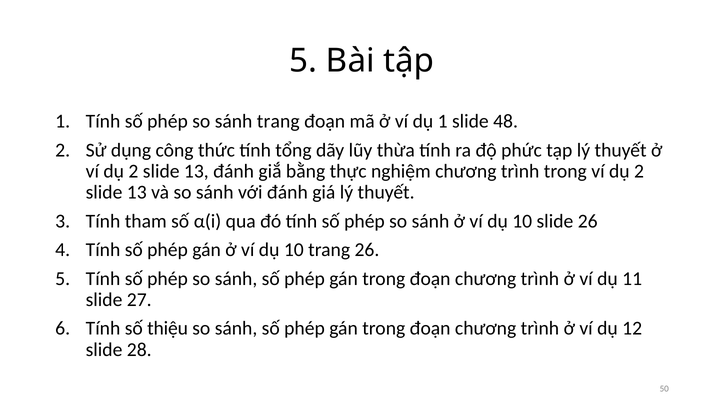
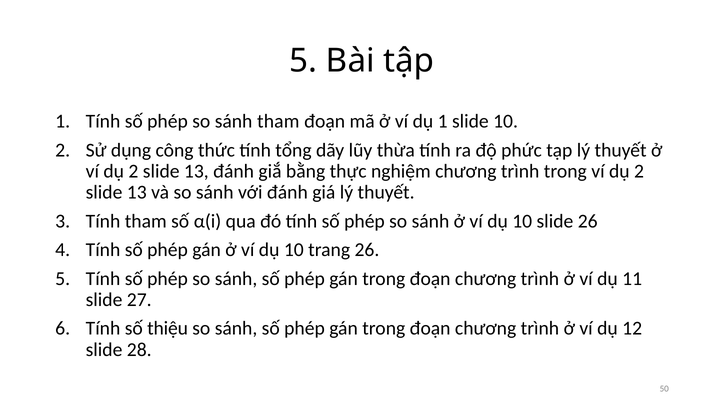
sánh trang: trang -> tham (278, 122)
slide 48: 48 -> 10 (506, 122)
